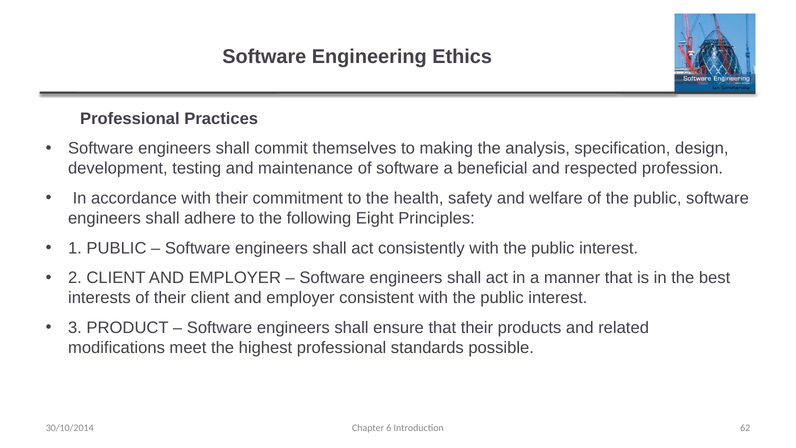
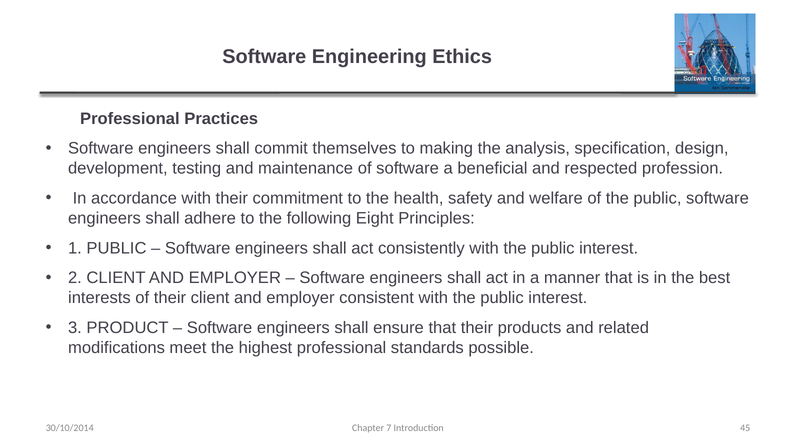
6: 6 -> 7 (389, 427)
62: 62 -> 45 (745, 427)
